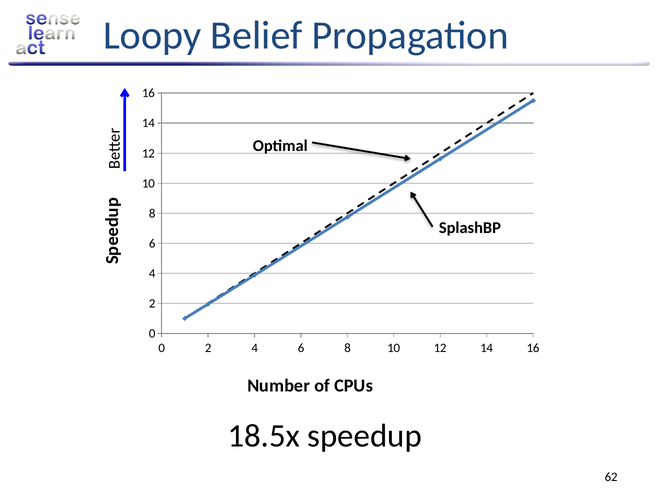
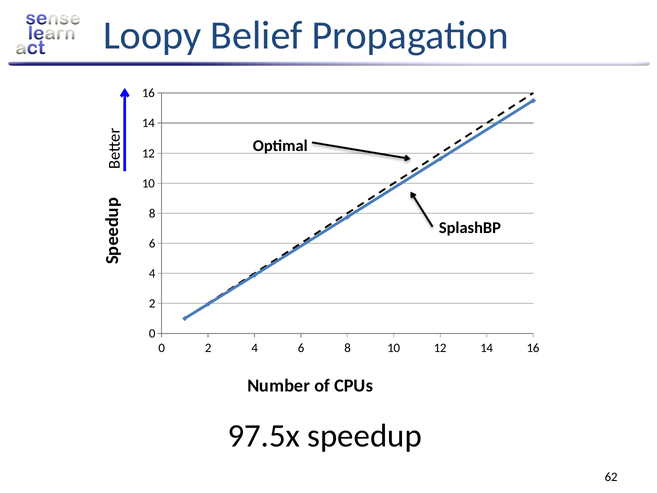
18.5x: 18.5x -> 97.5x (264, 436)
